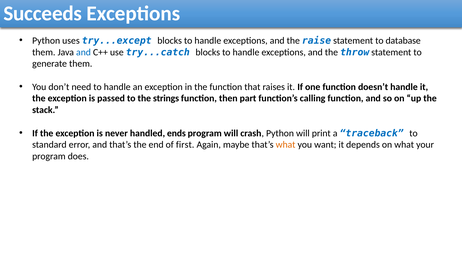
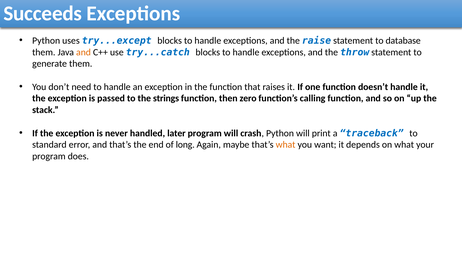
and colour: blue -> orange (84, 52)
part: part -> zero (248, 98)
ends: ends -> later (176, 133)
first: first -> long (185, 145)
